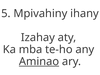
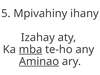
mba underline: none -> present (31, 49)
